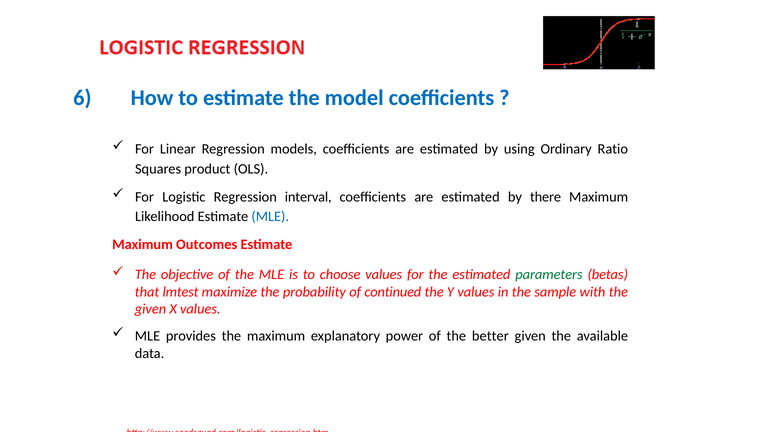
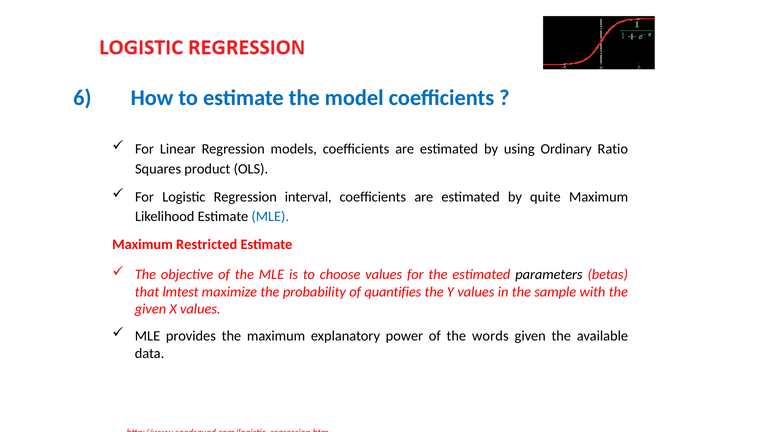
there: there -> quite (545, 197)
Outcomes: Outcomes -> Restricted (207, 244)
parameters colour: green -> black (549, 274)
continued: continued -> quantifies (393, 292)
better: better -> words (490, 336)
